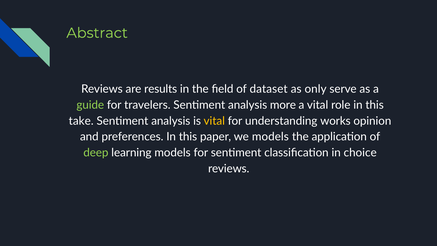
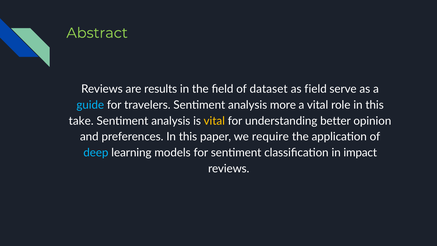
as only: only -> field (316, 89)
guide colour: light green -> light blue (90, 105)
works: works -> better (335, 121)
we models: models -> require (270, 137)
deep colour: light green -> light blue (96, 153)
choice: choice -> impact (360, 153)
